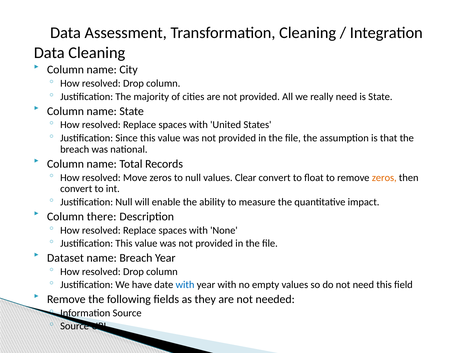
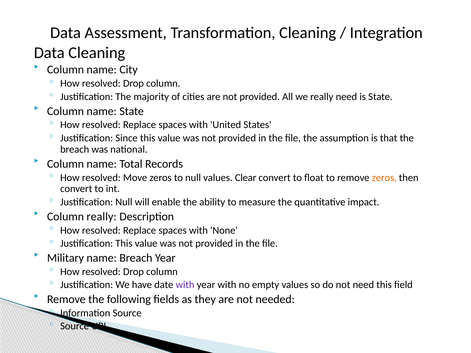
Column there: there -> really (102, 217)
Dataset: Dataset -> Military (65, 258)
with colour: blue -> purple (185, 285)
